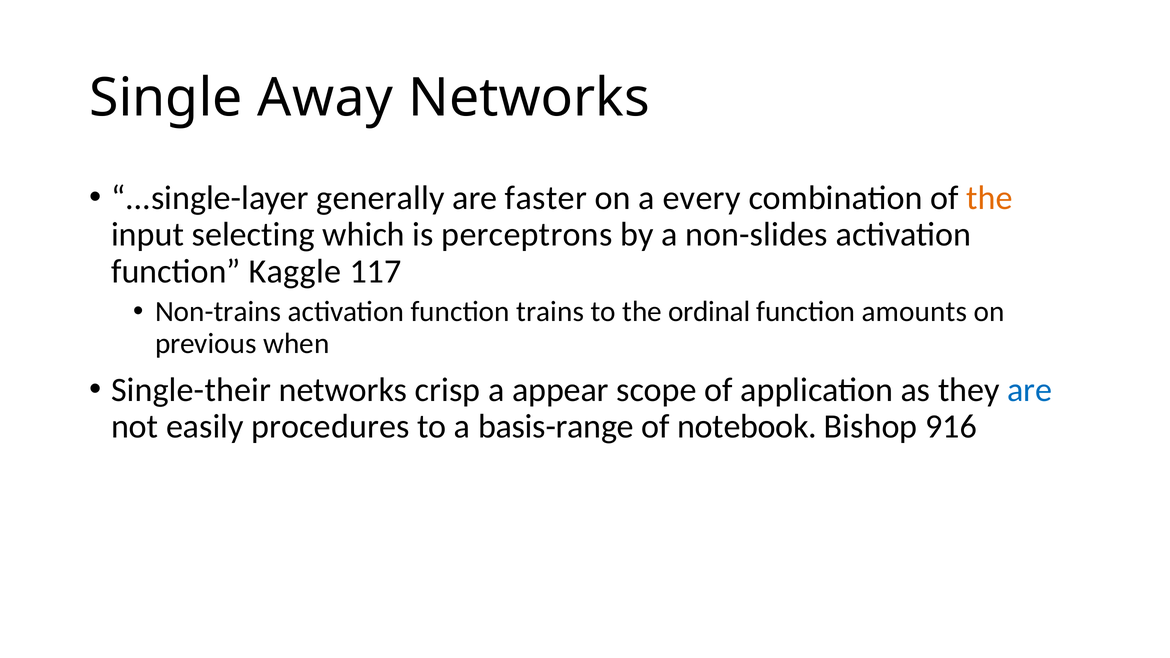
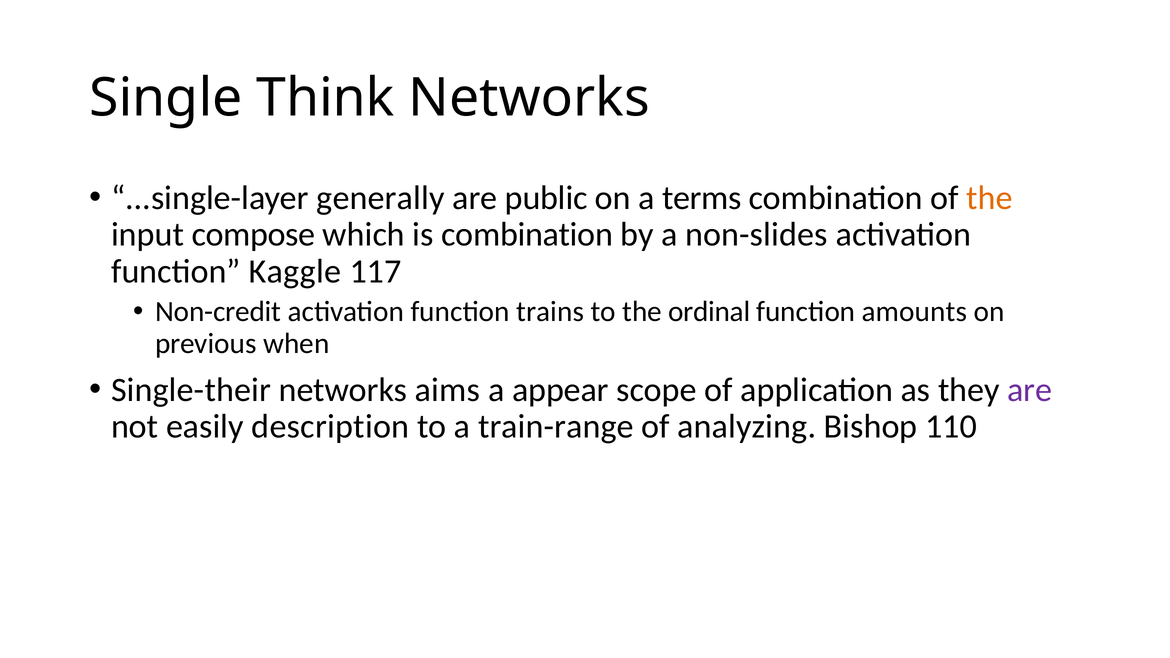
Away: Away -> Think (326, 98)
faster: faster -> public (546, 198)
every: every -> terms (702, 198)
selecting: selecting -> compose (253, 235)
is perceptrons: perceptrons -> combination (527, 235)
Non-trains: Non-trains -> Non-credit (218, 312)
crisp: crisp -> aims (448, 390)
are colour: blue -> purple (1030, 390)
procedures: procedures -> description (330, 427)
basis-range: basis-range -> train-range (556, 427)
notebook: notebook -> analyzing (747, 427)
916: 916 -> 110 (951, 427)
